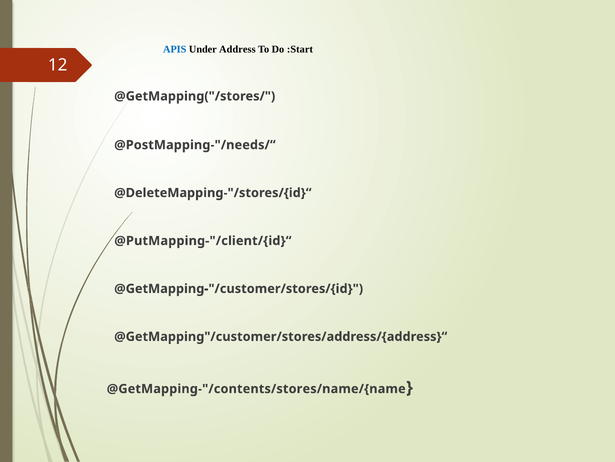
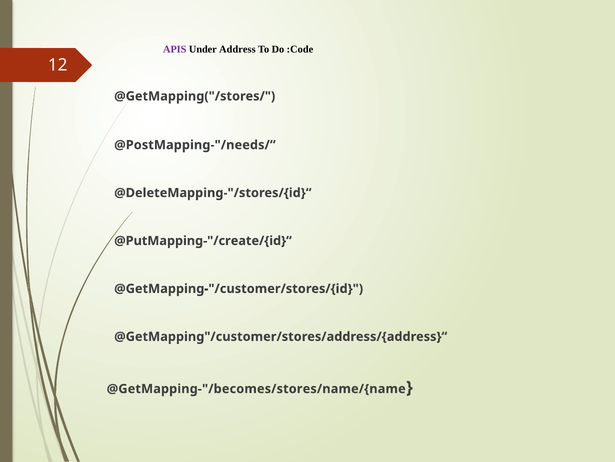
APIS colour: blue -> purple (175, 49)
:Start: :Start -> :Code (300, 49)
@PutMapping-"/client/{id}“: @PutMapping-"/client/{id}“ -> @PutMapping-"/create/{id}“ (203, 240)
@GetMapping-"/contents/stores/name/{name: @GetMapping-"/contents/stores/name/{name -> @GetMapping-"/becomes/stores/name/{name (256, 388)
